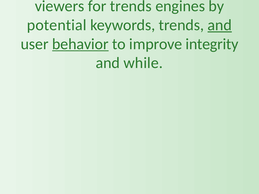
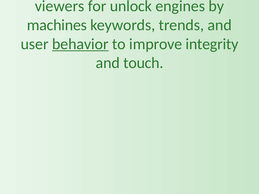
for trends: trends -> unlock (131, 6)
potential: potential -> machines (57, 25)
and underline: present -> none (220, 25)
while: while -> touch (143, 63)
